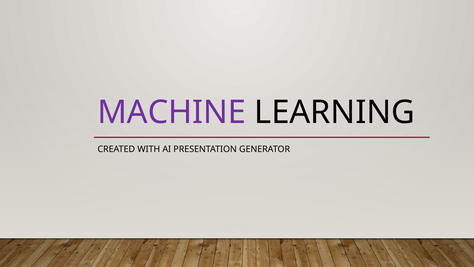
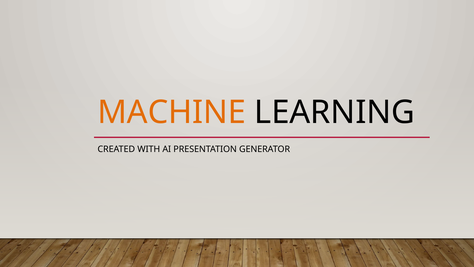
MACHINE colour: purple -> orange (172, 112)
